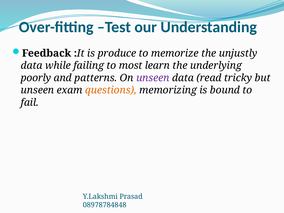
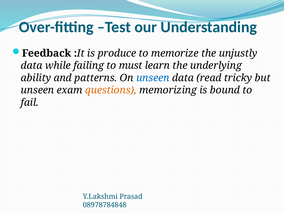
most: most -> must (131, 66)
poorly: poorly -> ability (36, 78)
unseen colour: purple -> blue (153, 78)
